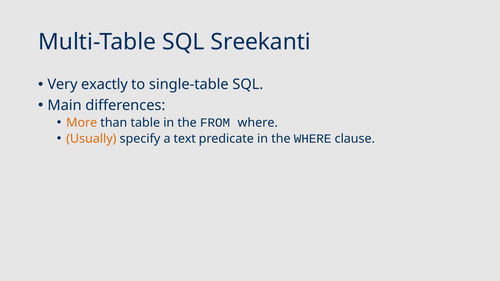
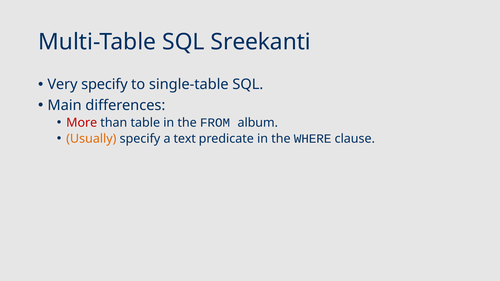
Very exactly: exactly -> specify (104, 85)
More colour: orange -> red (82, 123)
FROM where: where -> album (258, 123)
